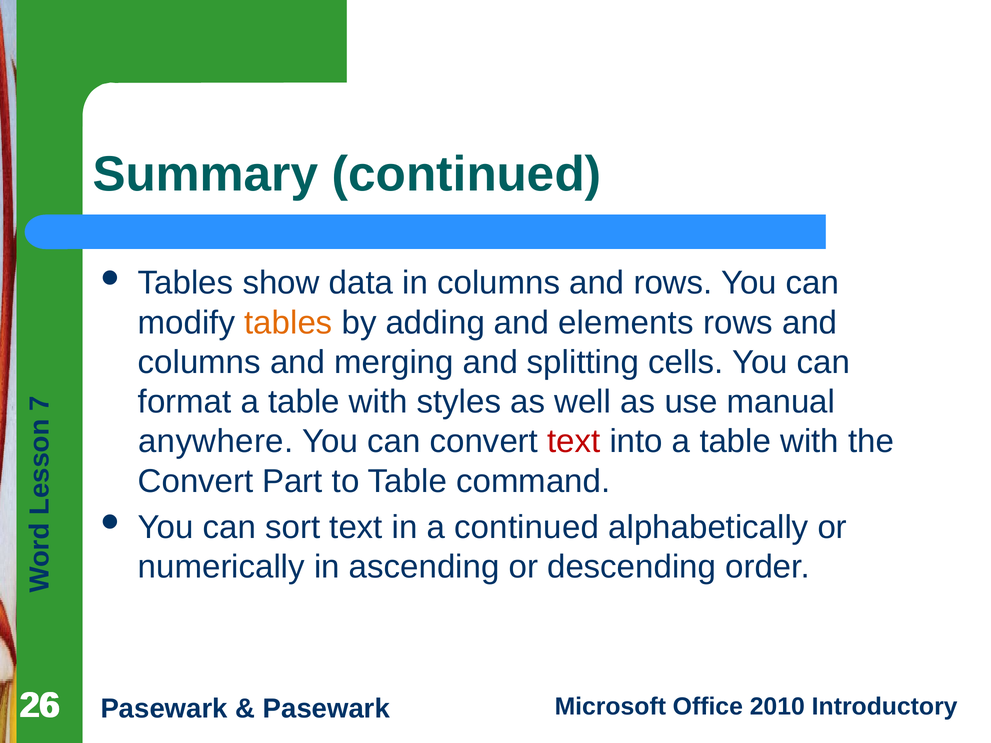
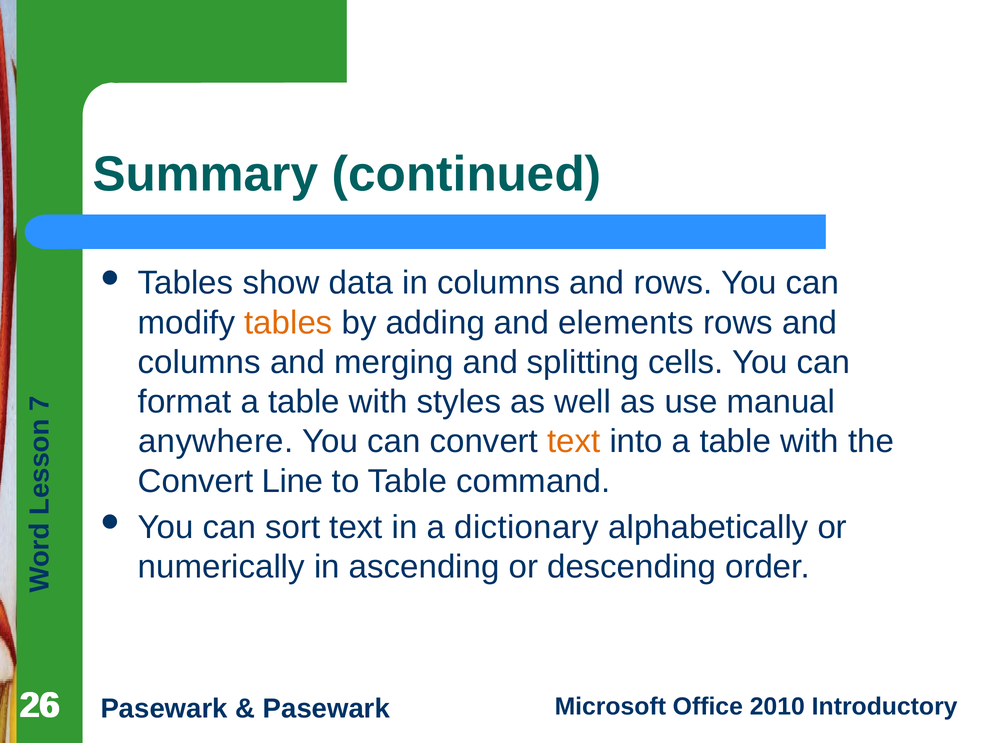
text colour: red -> orange (574, 442)
Part: Part -> Line (293, 481)
a continued: continued -> dictionary (527, 528)
